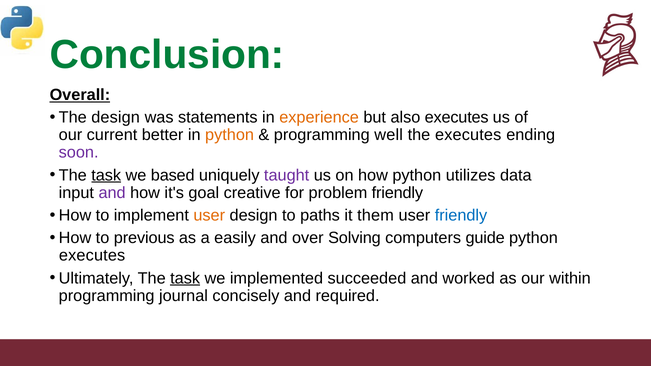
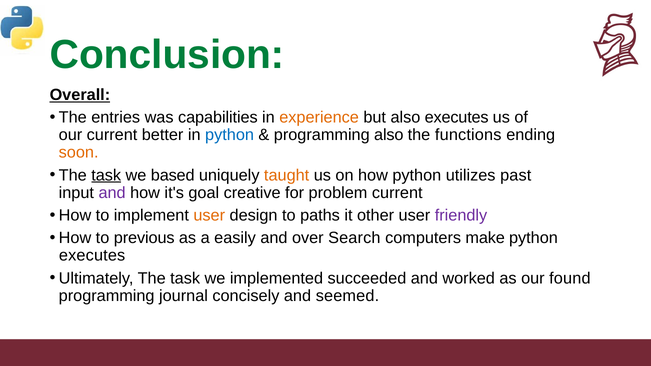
The design: design -> entries (116, 117)
statements: statements -> capabilities (218, 117)
python colour: orange -> blue (230, 135)
programming well: well -> also (389, 135)
the executes: executes -> functions (468, 135)
soon colour: purple -> orange (79, 153)
taught colour: purple -> orange (287, 175)
data: data -> past (516, 175)
problem friendly: friendly -> current (397, 193)
them: them -> other (376, 215)
friendly colour: blue -> purple (461, 215)
Solving: Solving -> Search (354, 238)
guide: guide -> make (485, 238)
task underline: present -> none (185, 278)
within: within -> found (570, 278)
required: required -> seemed (347, 296)
